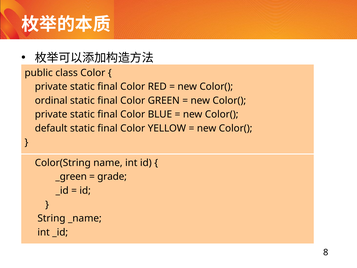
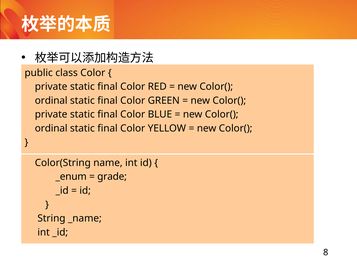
default: default -> ordinal (51, 128)
_green: _green -> _enum (71, 177)
